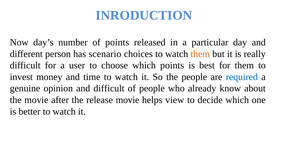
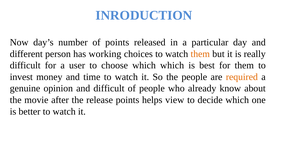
scenario: scenario -> working (105, 54)
which points: points -> which (172, 65)
required colour: blue -> orange (242, 77)
release movie: movie -> points (128, 100)
